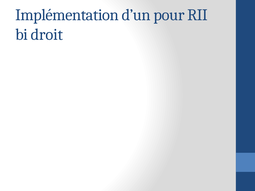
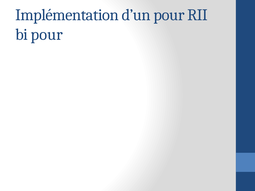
bi droit: droit -> pour (47, 35)
